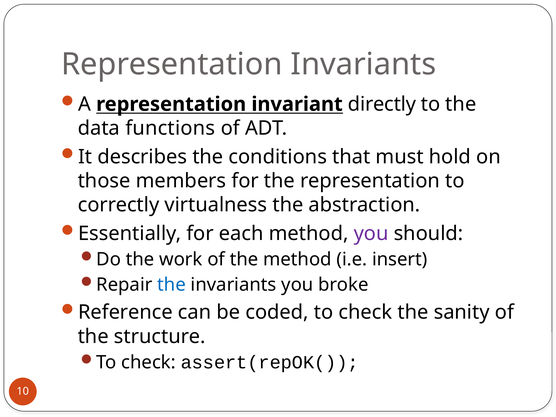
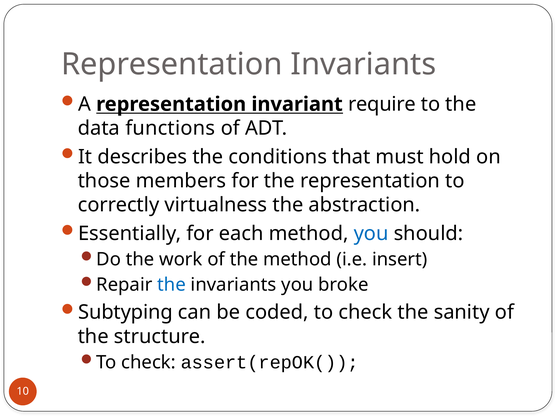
directly: directly -> require (382, 104)
you colour: purple -> blue (371, 234)
Reference: Reference -> Subtyping (125, 312)
